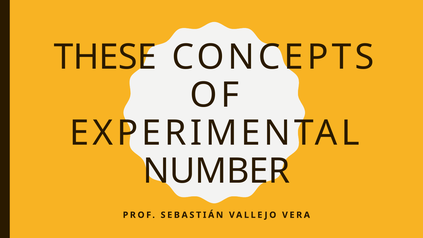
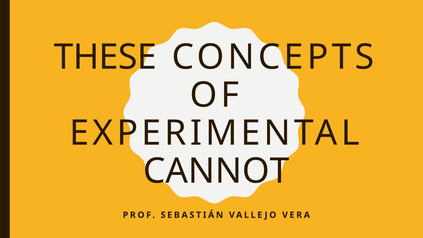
NUMBER: NUMBER -> CANNOT (216, 171)
